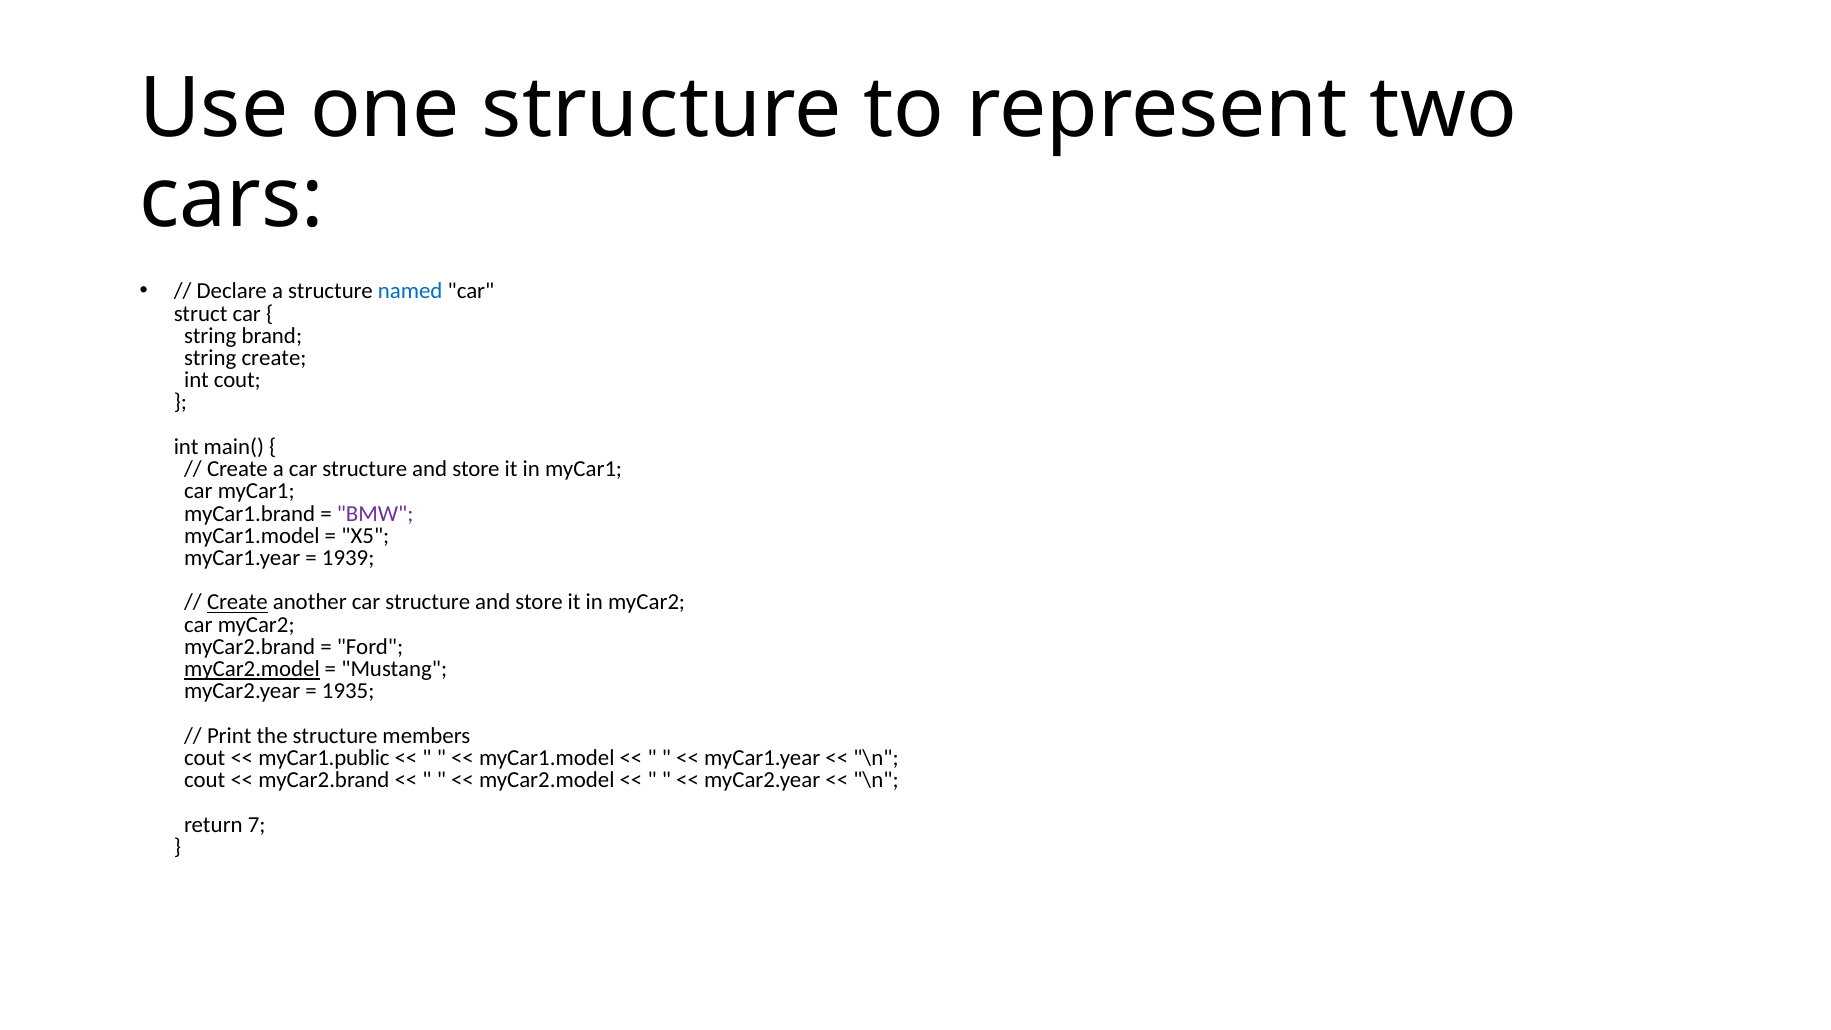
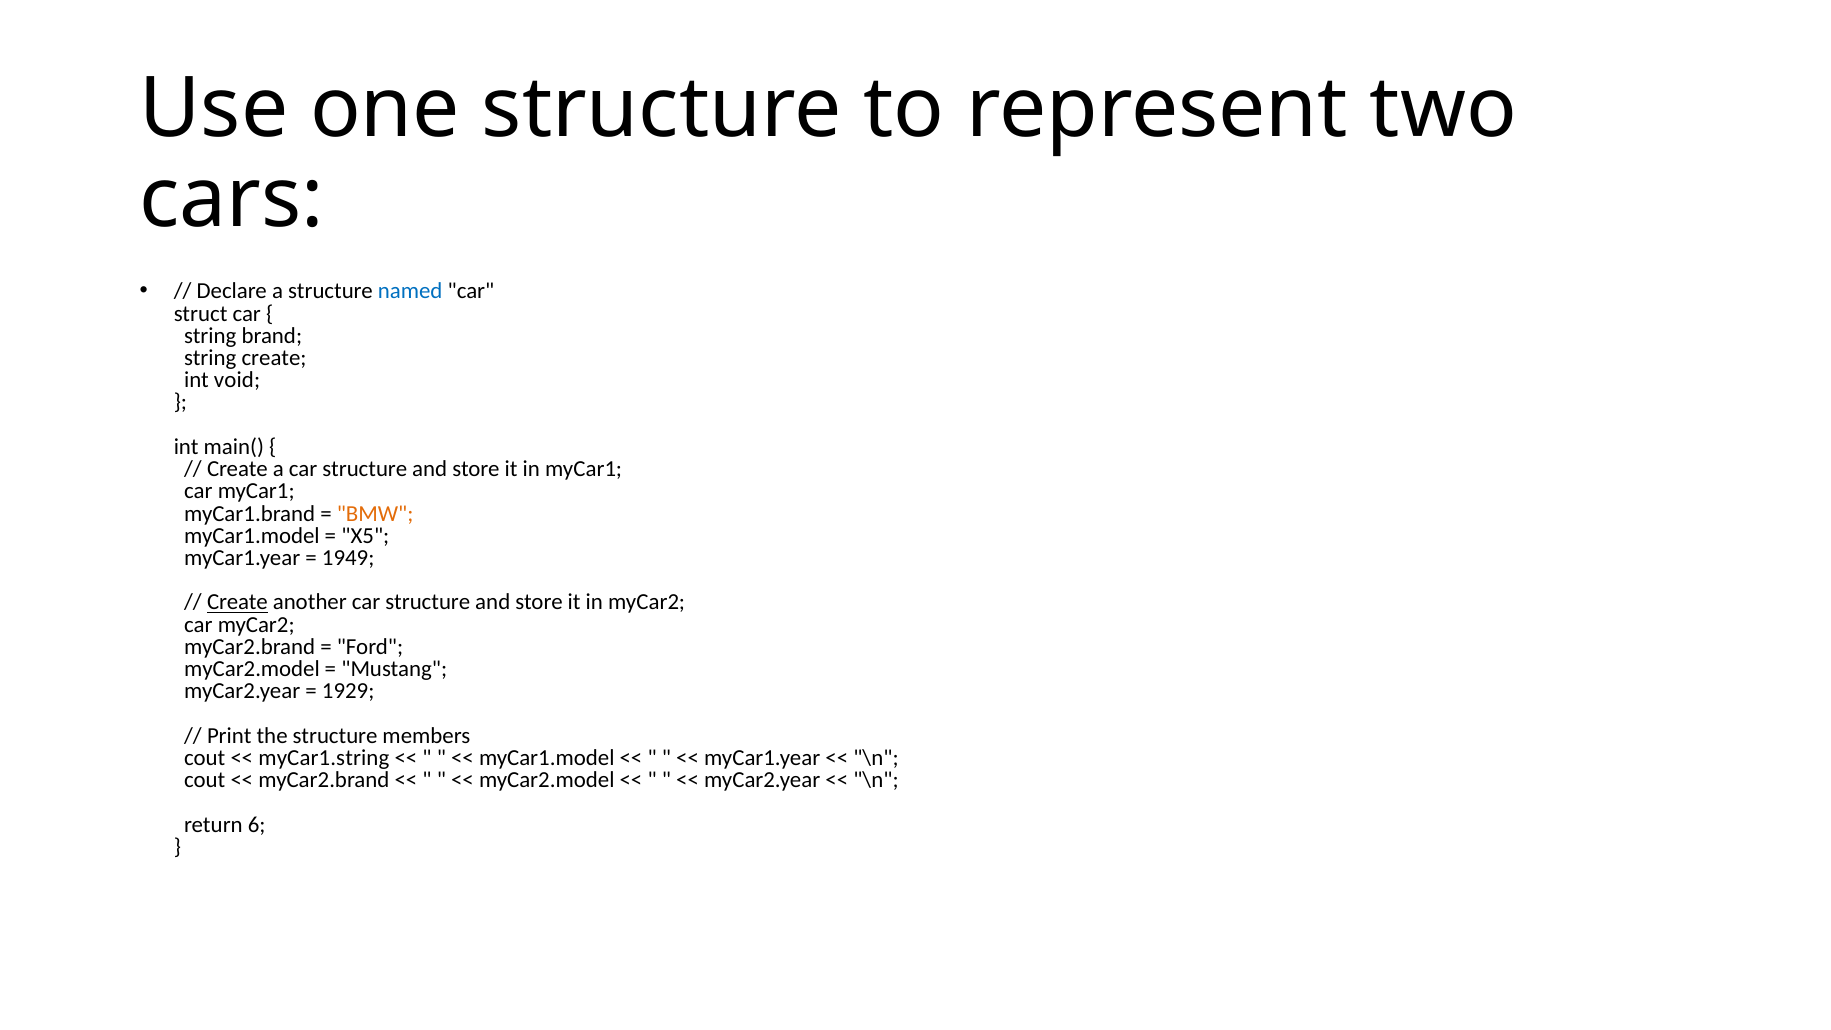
int cout: cout -> void (237, 380)
BMW colour: purple -> orange (375, 513)
1939: 1939 -> 1949 (348, 558)
myCar2.model underline: present -> none (252, 669)
1935: 1935 -> 1929 (348, 691)
myCar1.public: myCar1.public -> myCar1.string (324, 758)
7: 7 -> 6 (257, 825)
